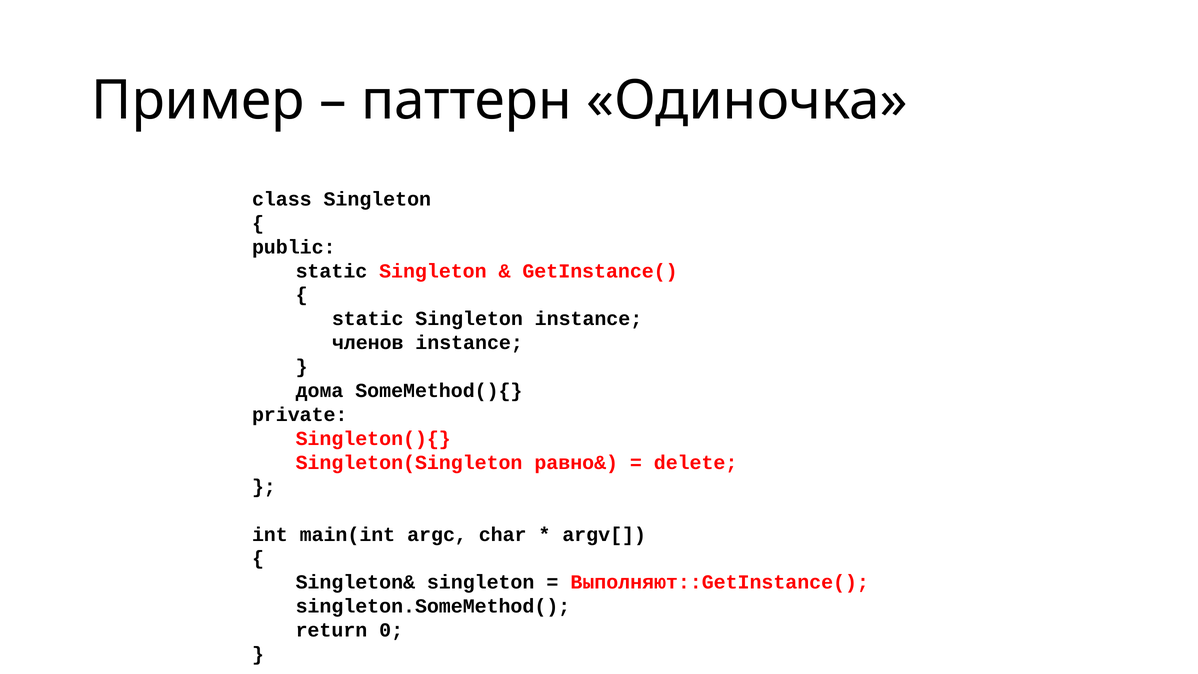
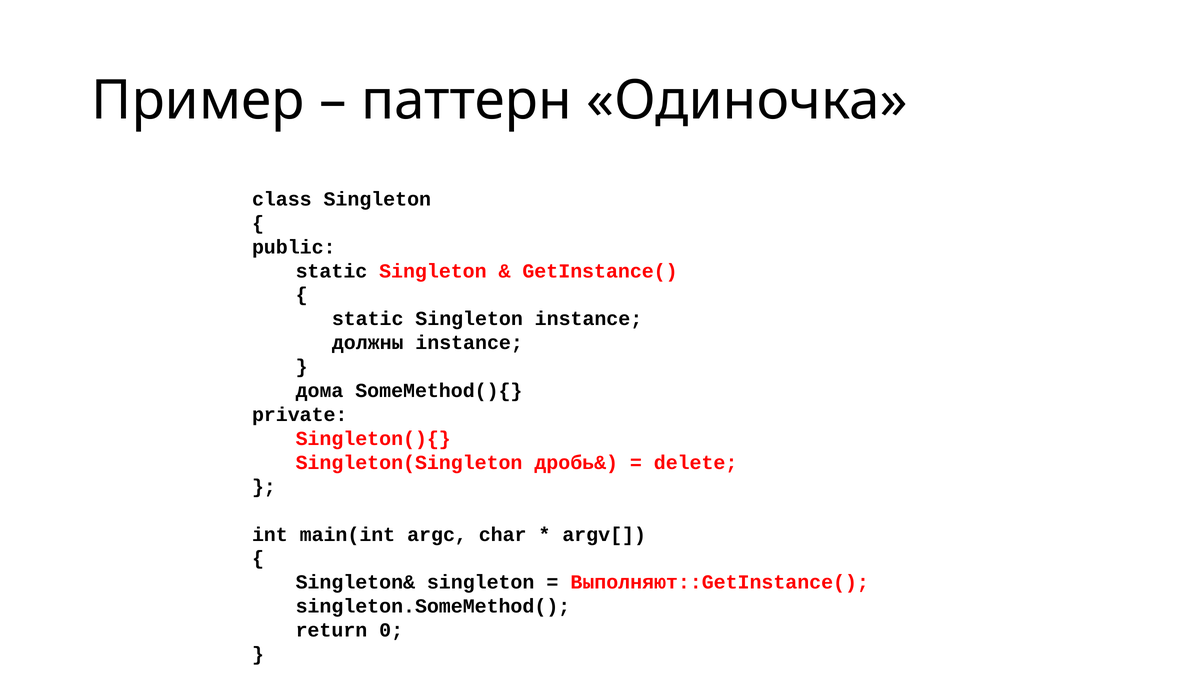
членов: членов -> должны (368, 343)
равно&: равно& -> дробь& (576, 462)
